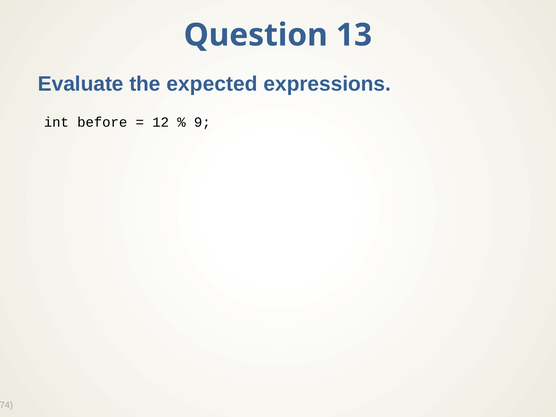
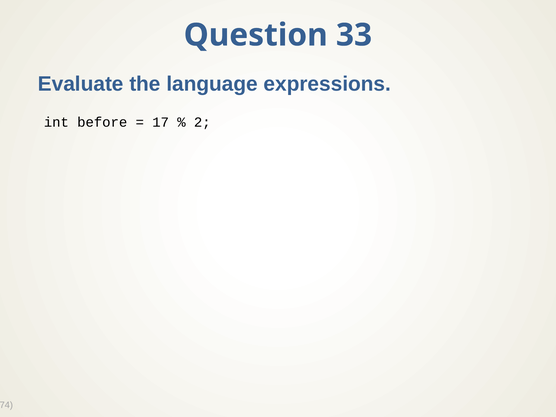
13: 13 -> 33 (354, 35)
expected: expected -> language (212, 84)
12: 12 -> 17 (161, 122)
9: 9 -> 2 (202, 122)
